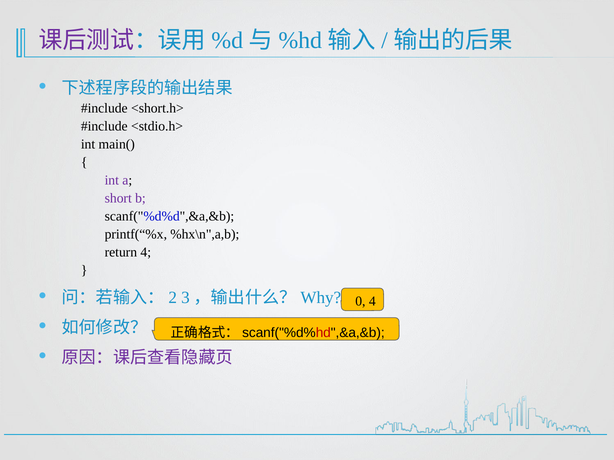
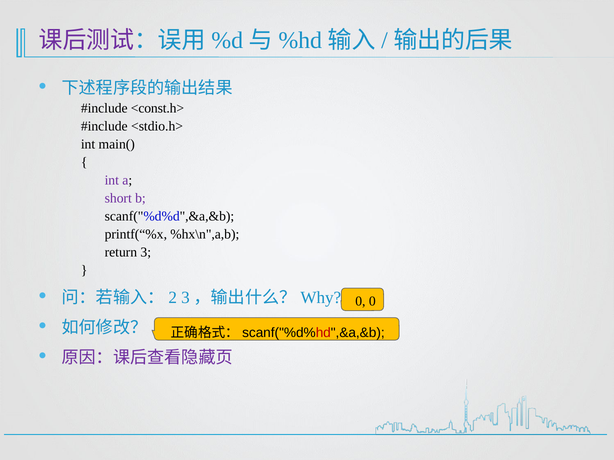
<short.h>: <short.h> -> <const.h> (157, 108)
return 4: 4 -> 3 (146, 252)
0 4: 4 -> 0 (372, 302)
